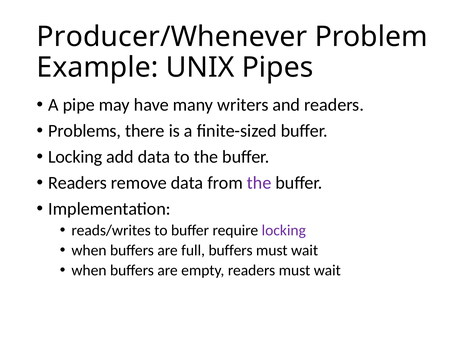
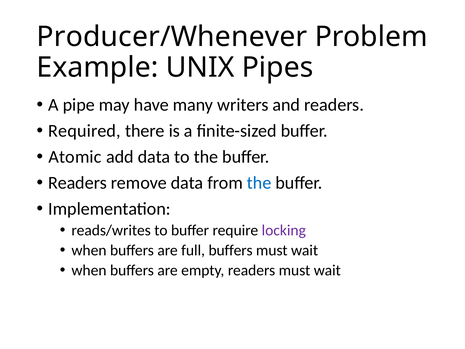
Problems: Problems -> Required (85, 131)
Locking: Locking -> Atomic (75, 157)
the colour: purple -> blue (259, 183)
